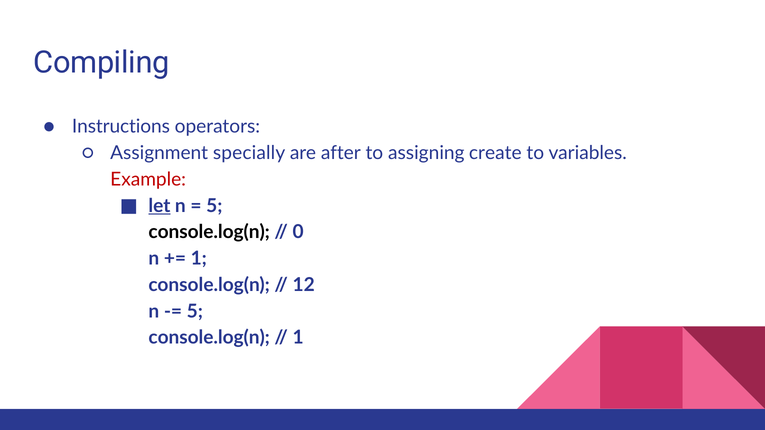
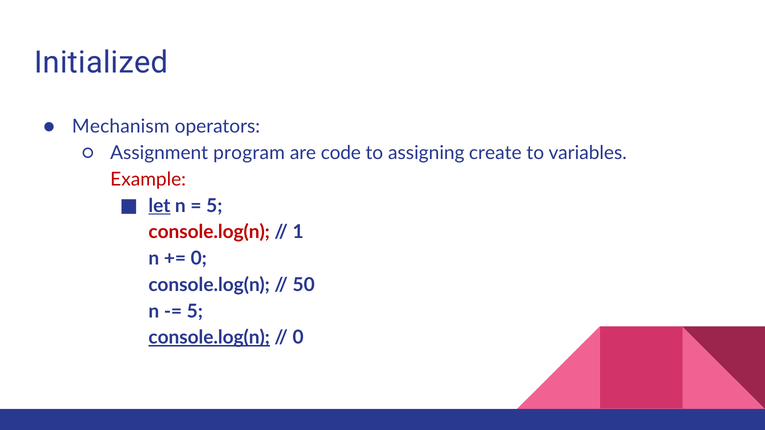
Compiling: Compiling -> Initialized (101, 63)
Instructions: Instructions -> Mechanism (121, 127)
specially: specially -> program (249, 153)
after: after -> code (341, 153)
console.log(n colour: black -> red (209, 232)
0: 0 -> 1 (298, 232)
1: 1 -> 0 (199, 259)
12: 12 -> 50 (304, 285)
console.log(n underline: none -> present (209, 338)
1: 1 -> 0 (298, 338)
